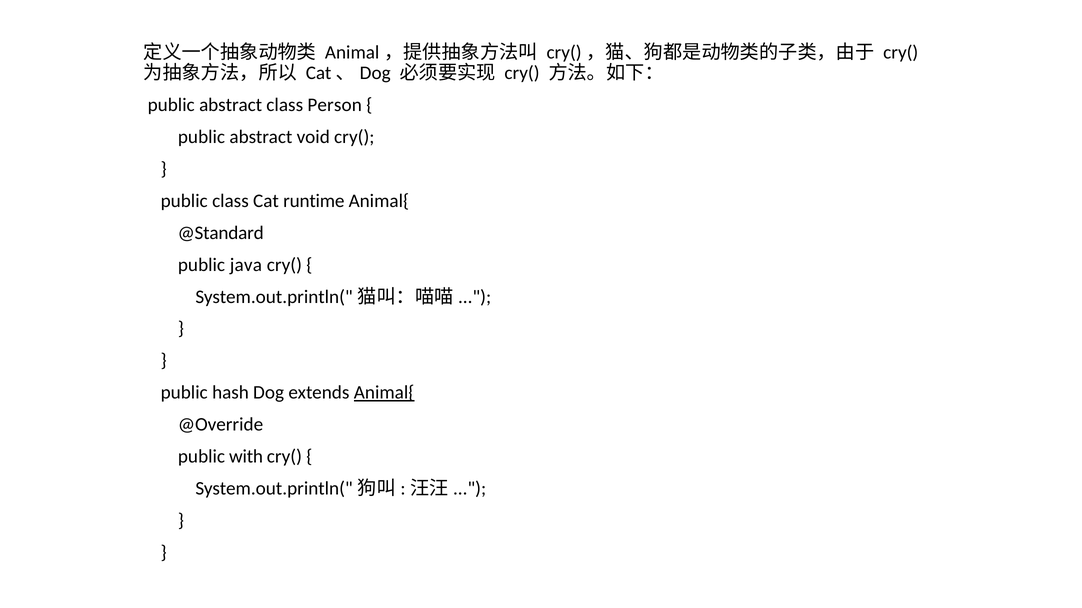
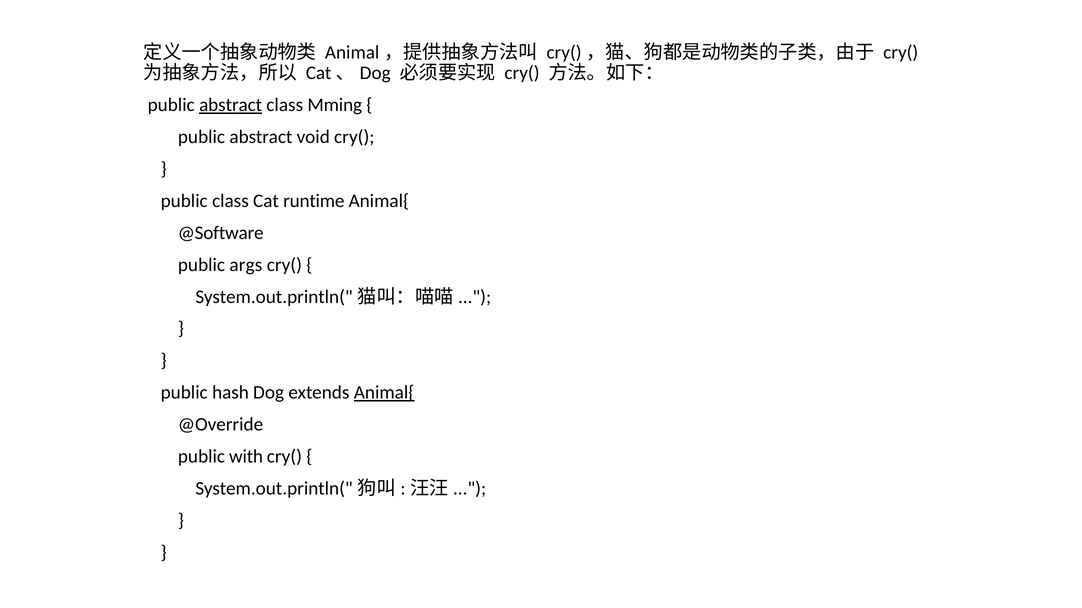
abstract underline: none -> present (231, 105)
Person: Person -> Mming (335, 105)
@Standard: @Standard -> @Software (221, 233)
java: java -> args (246, 265)
